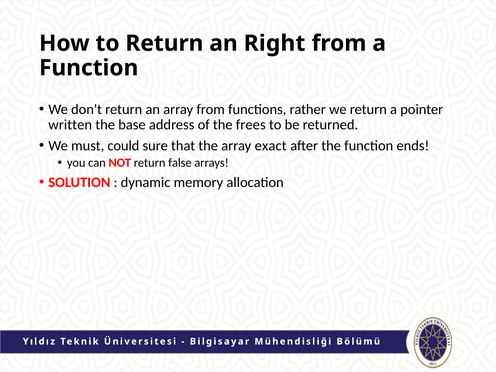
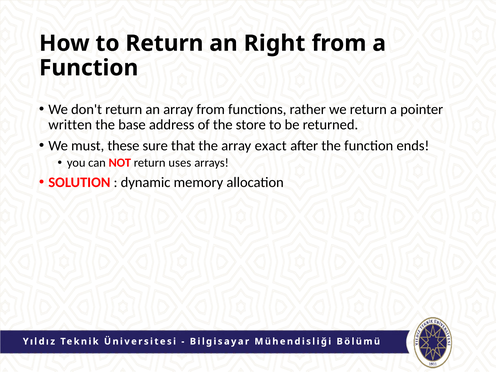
frees: frees -> store (251, 125)
could: could -> these (123, 146)
false: false -> uses (180, 163)
